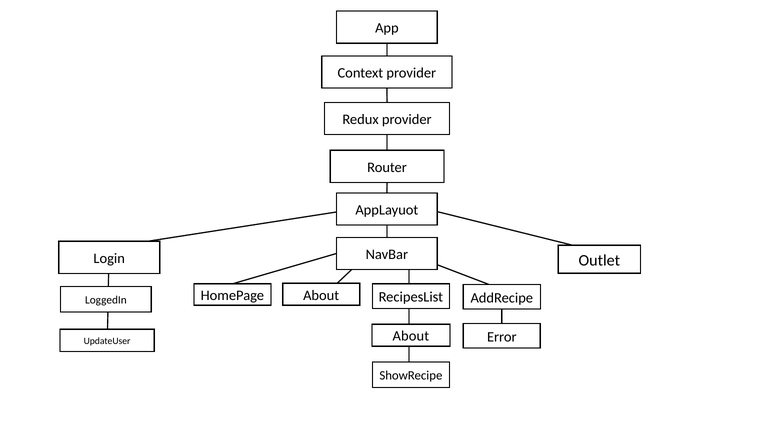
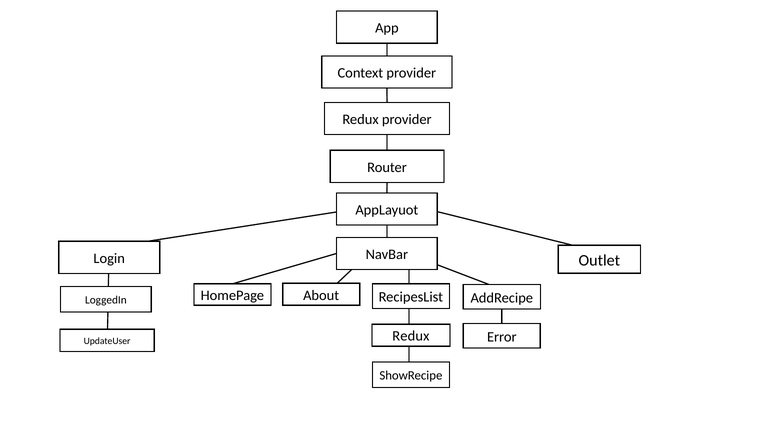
About: About -> Redux (411, 336)
